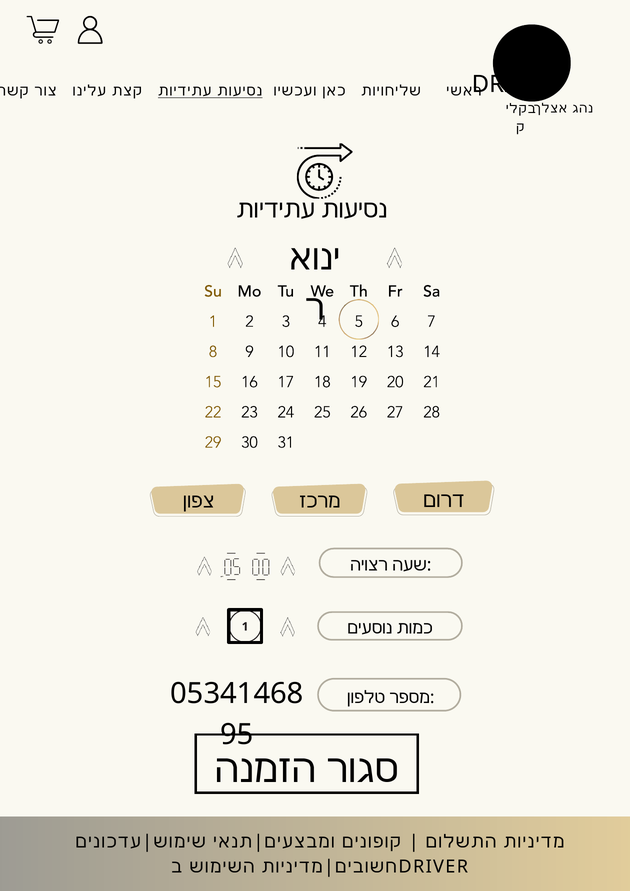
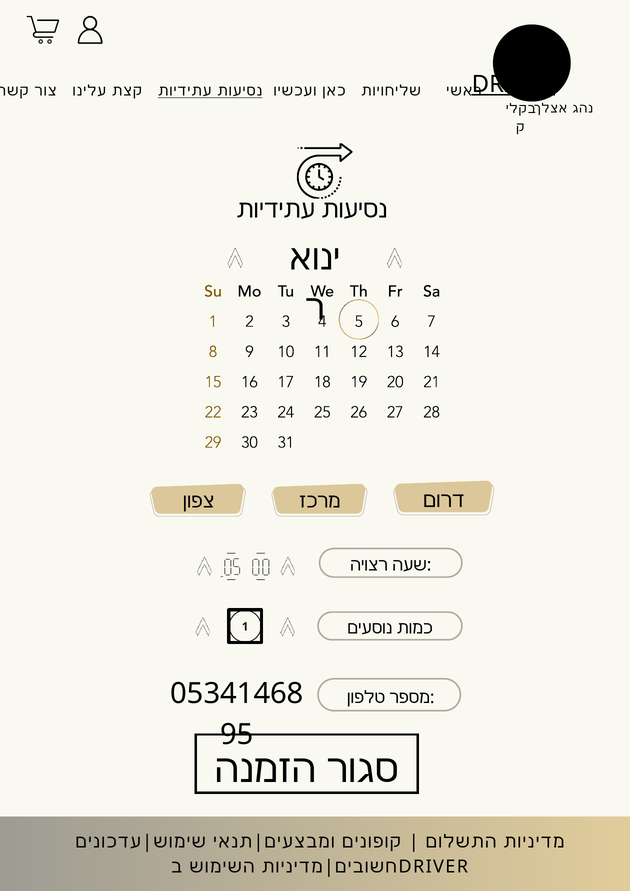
DRIVER underline: none -> present (513, 84)
